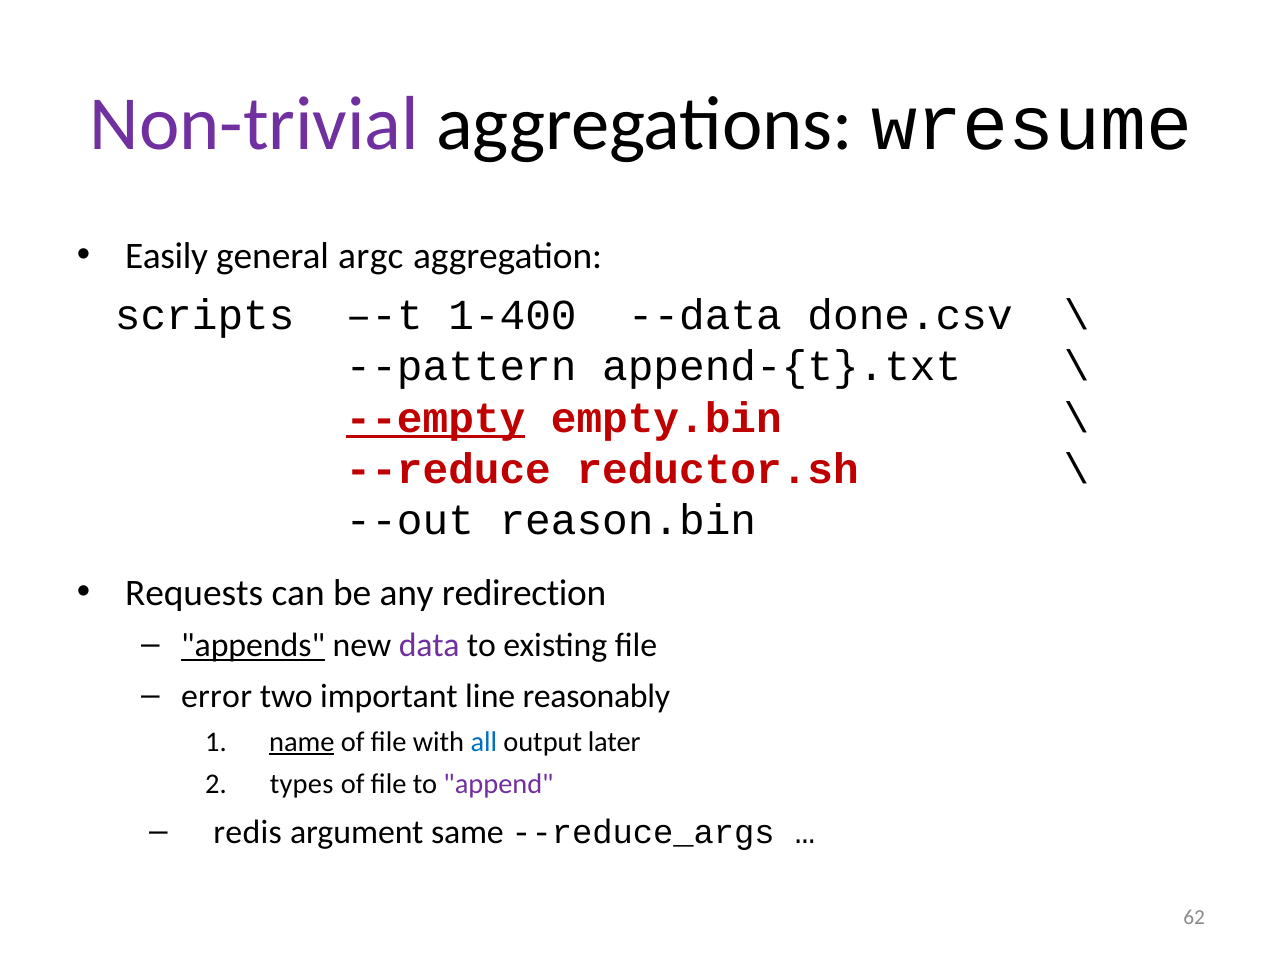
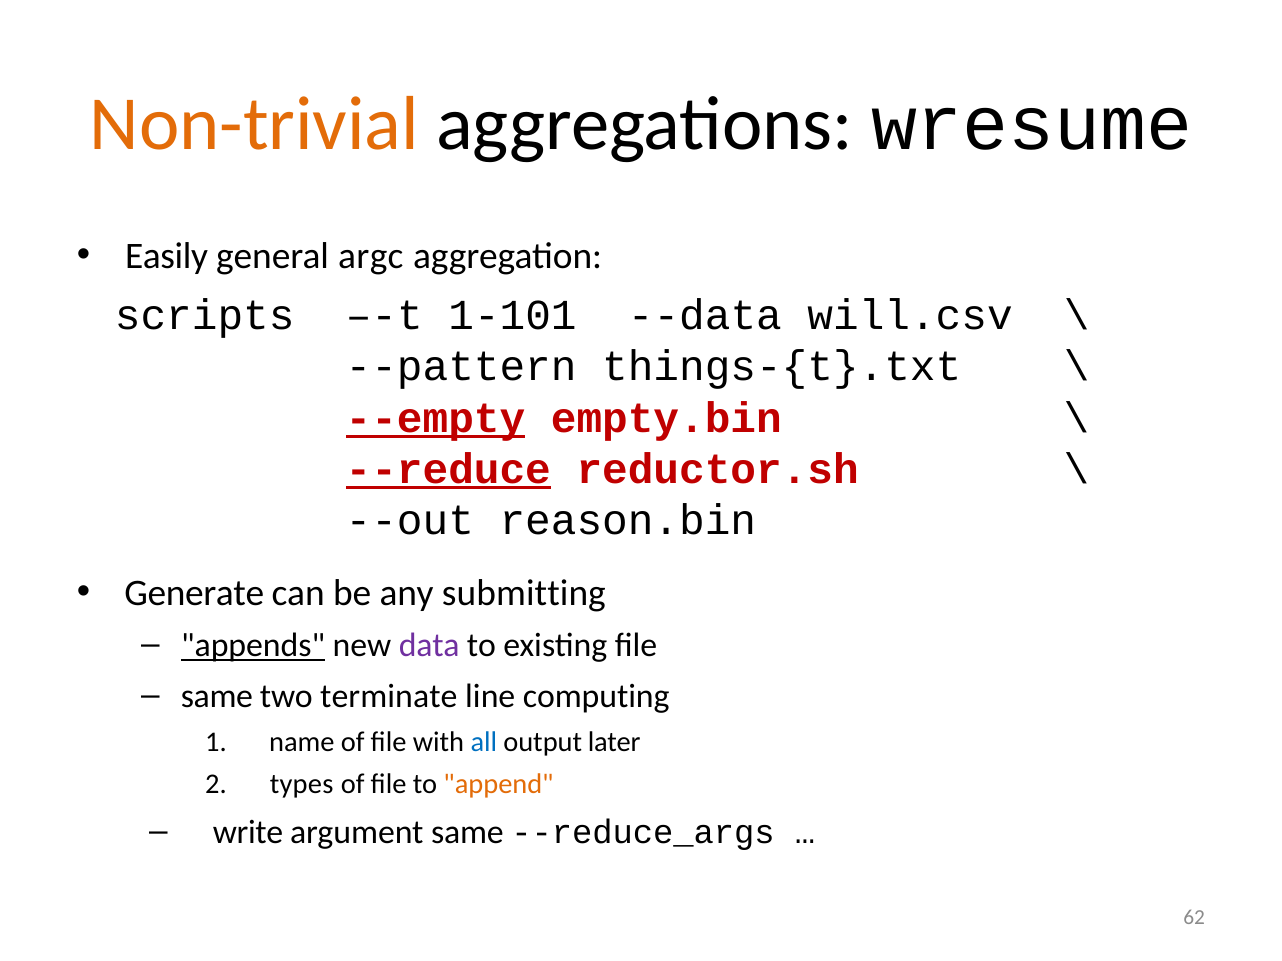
Non-trivial colour: purple -> orange (254, 124)
1-400: 1-400 -> 1-101 (512, 316)
done.csv: done.csv -> will.csv (910, 316)
append-{t}.txt: append-{t}.txt -> things-{t}.txt (782, 367)
--reduce underline: none -> present (448, 470)
Requests: Requests -> Generate (194, 593)
redirection: redirection -> submitting (524, 593)
error: error -> same (217, 697)
important: important -> terminate (389, 697)
reasonably: reasonably -> computing (596, 697)
name underline: present -> none (302, 742)
append colour: purple -> orange (499, 785)
redis: redis -> write (248, 832)
